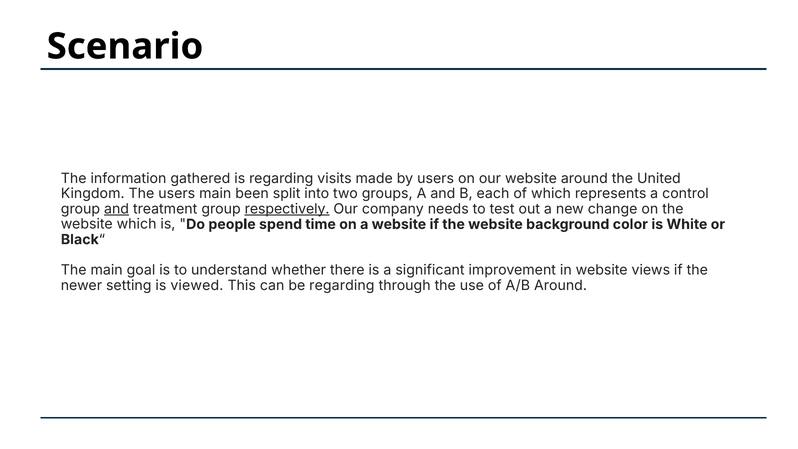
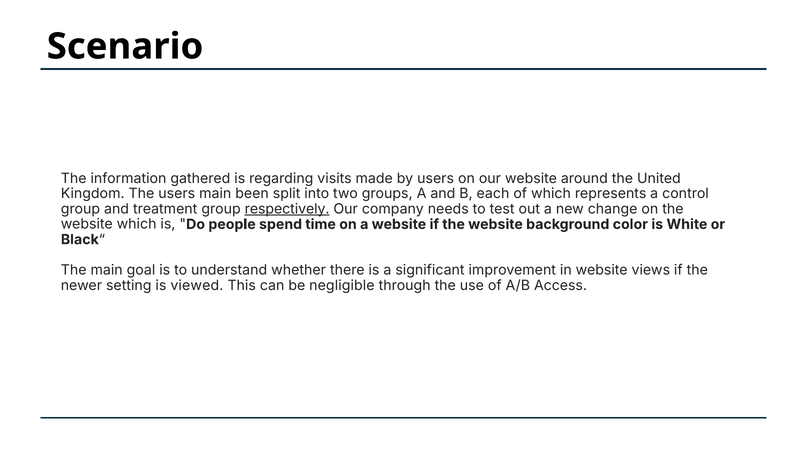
and underline: present -> none (117, 209)
be regarding: regarding -> negligible (342, 285)
A/B Around: Around -> Access (561, 285)
